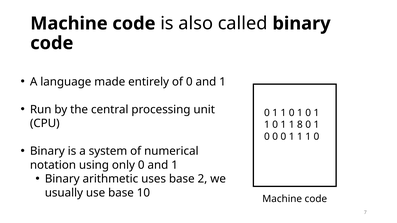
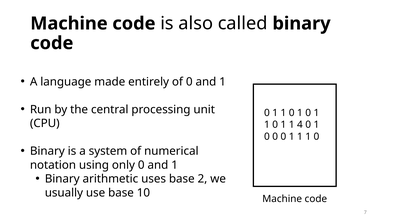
8: 8 -> 4 (300, 125)
